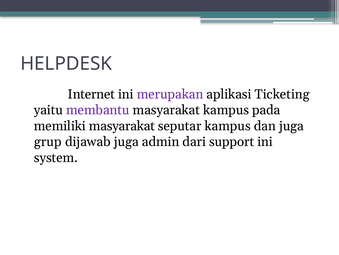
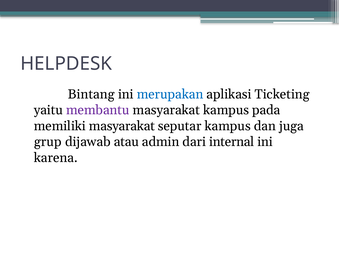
Internet: Internet -> Bintang (91, 94)
merupakan colour: purple -> blue (170, 94)
dijawab juga: juga -> atau (126, 141)
support: support -> internal (232, 141)
system: system -> karena (56, 157)
